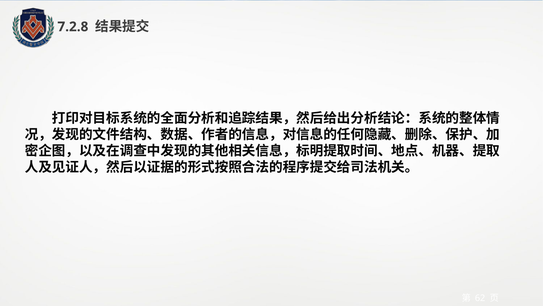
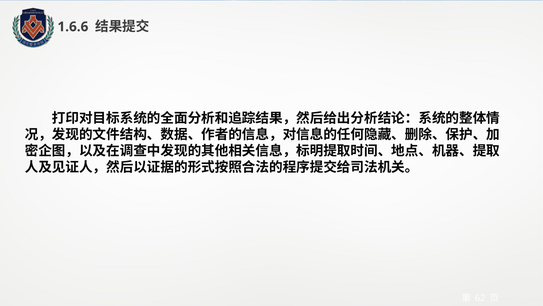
7.2.8: 7.2.8 -> 1.6.6 (73, 27)
